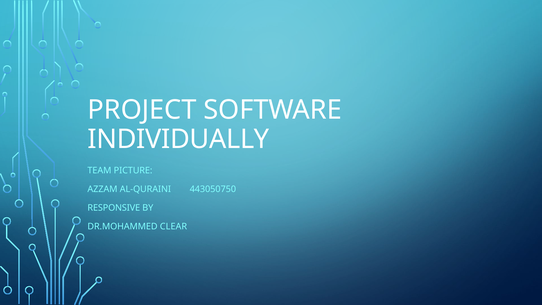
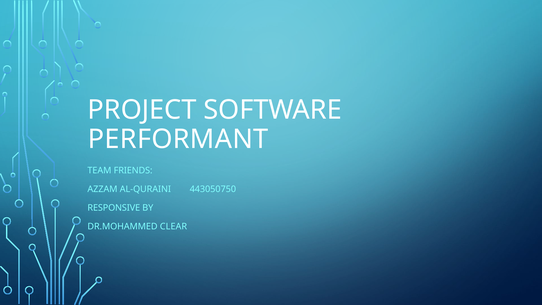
INDIVIDUALLY: INDIVIDUALLY -> PERFORMANT (178, 139)
PICTURE: PICTURE -> FRIENDS (133, 170)
